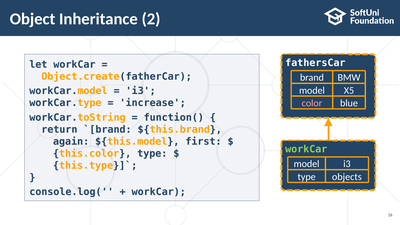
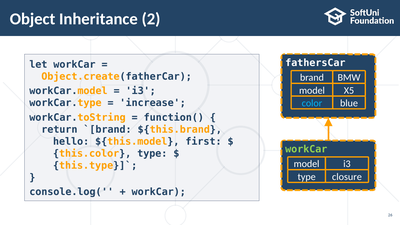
color colour: pink -> light blue (312, 103)
again: again -> hello (71, 141)
objects: objects -> closure (347, 177)
